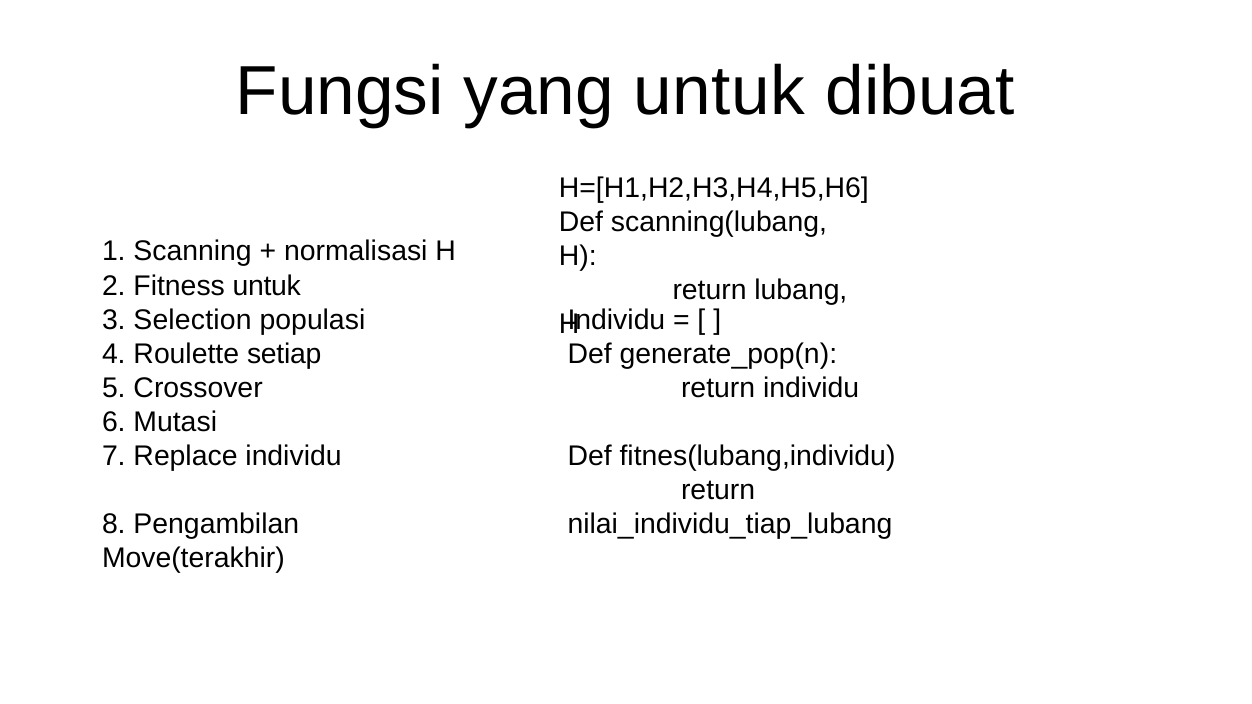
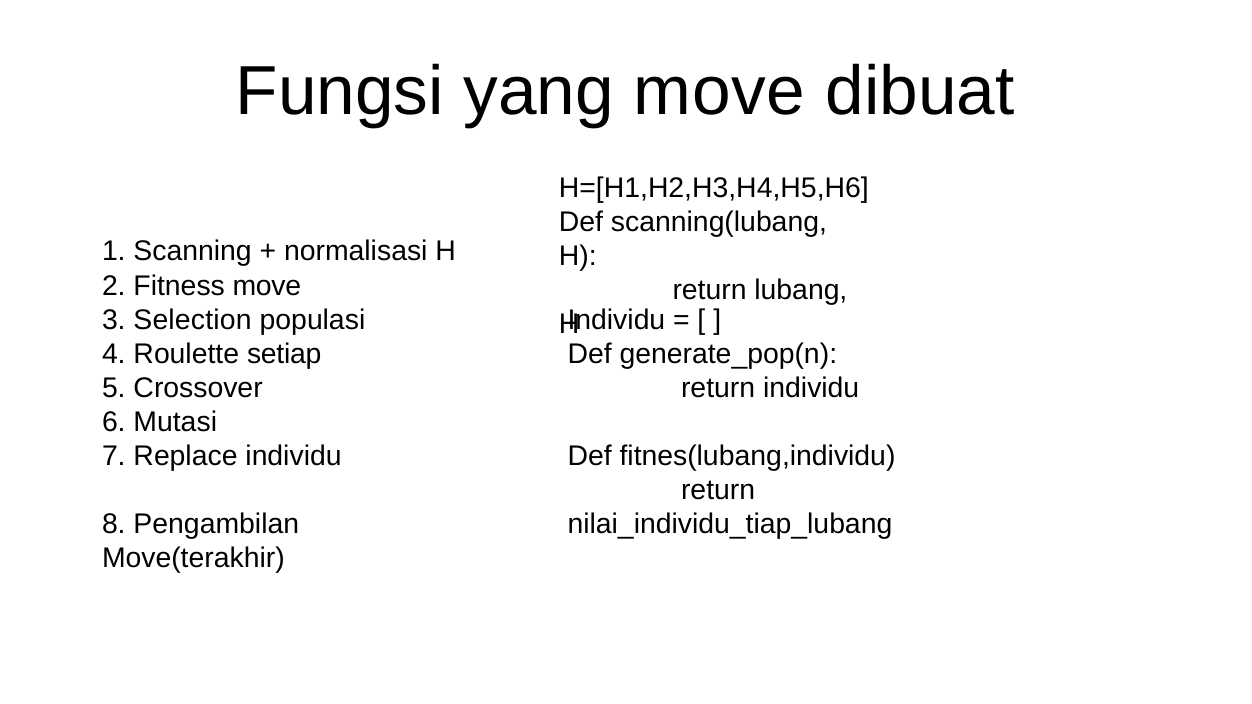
yang untuk: untuk -> move (719, 92)
Fitness untuk: untuk -> move (267, 286)
